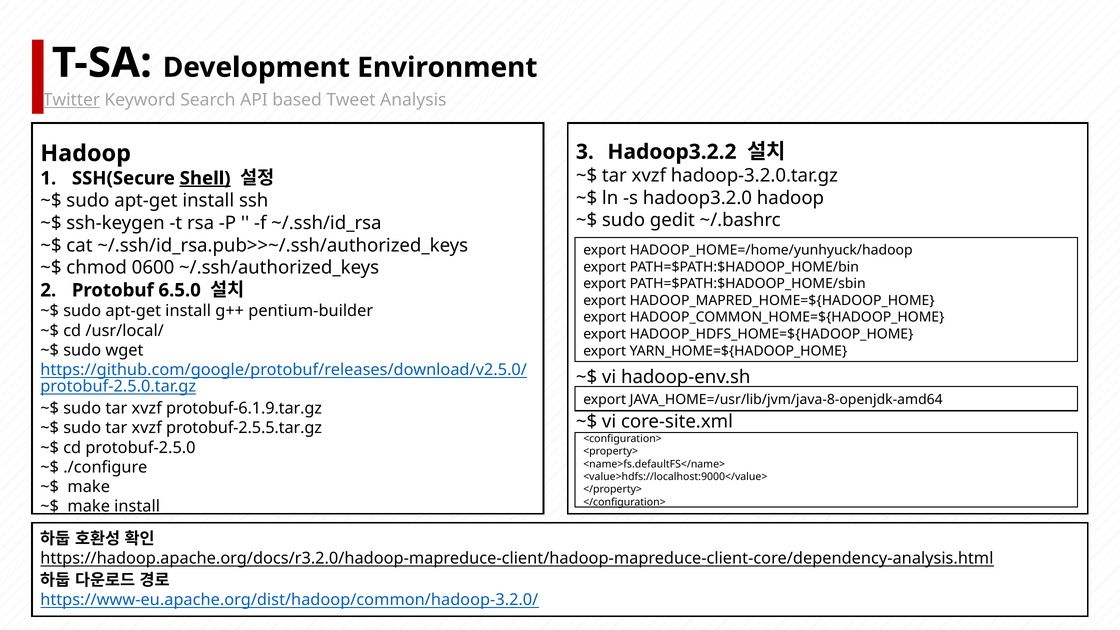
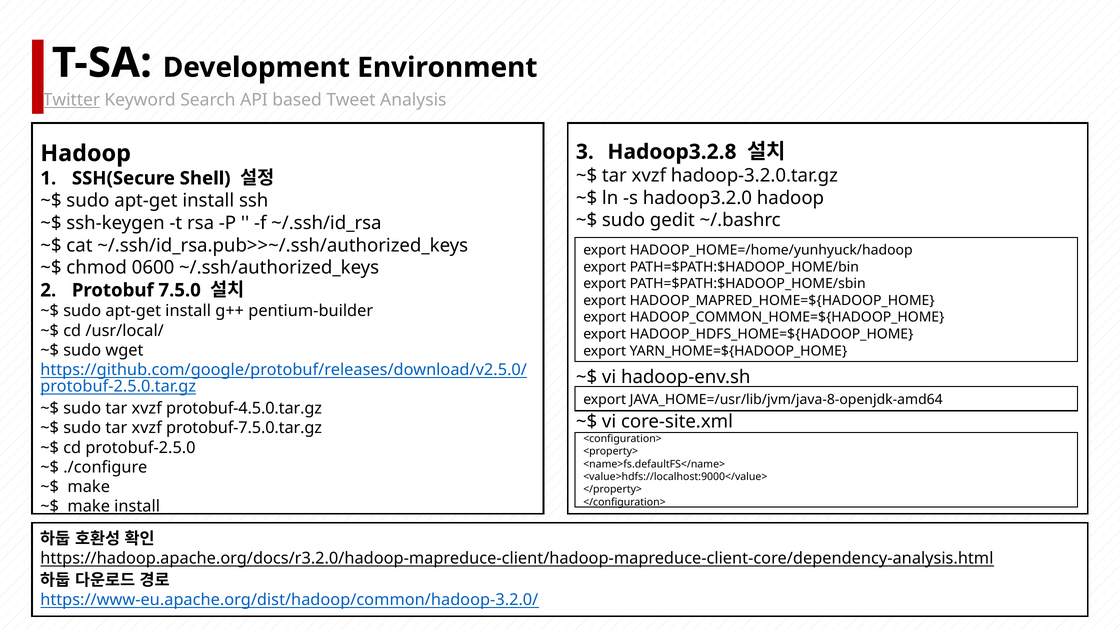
Hadoop3.2.2: Hadoop3.2.2 -> Hadoop3.2.8 (672, 152)
Shell underline: present -> none (205, 178)
6.5.0: 6.5.0 -> 7.5.0 (180, 290)
protobuf-6.1.9.tar.gz: protobuf-6.1.9.tar.gz -> protobuf-4.5.0.tar.gz (244, 408)
protobuf-2.5.5.tar.gz: protobuf-2.5.5.tar.gz -> protobuf-7.5.0.tar.gz (244, 428)
